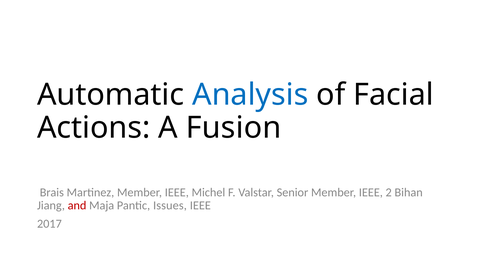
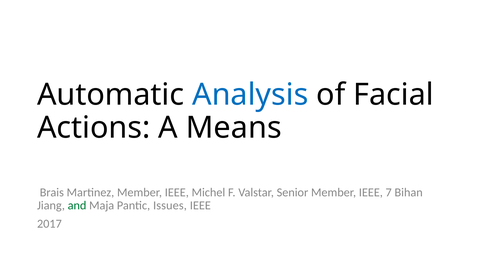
Fusion: Fusion -> Means (234, 128)
2: 2 -> 7 (389, 192)
and colour: red -> green (77, 206)
